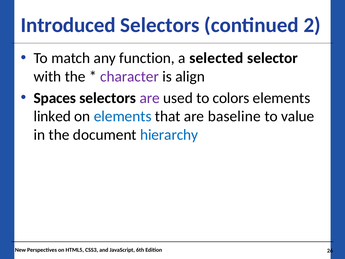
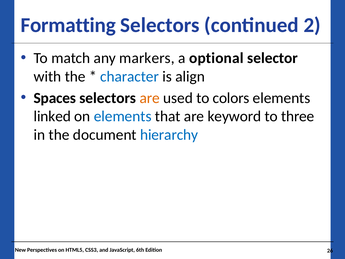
Introduced: Introduced -> Formatting (68, 25)
function: function -> markers (147, 58)
selected: selected -> optional (216, 58)
character colour: purple -> blue (130, 76)
are colour: purple -> orange (150, 98)
baseline: baseline -> keyword (234, 116)
value: value -> three (298, 116)
